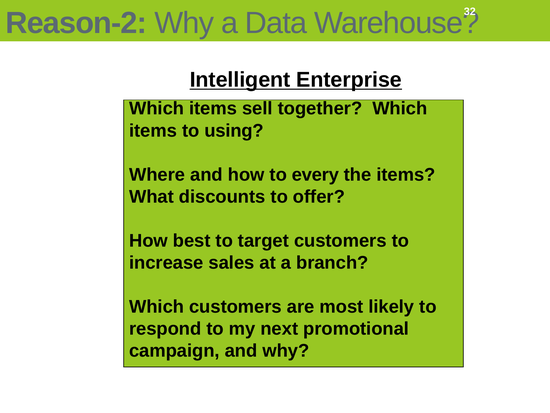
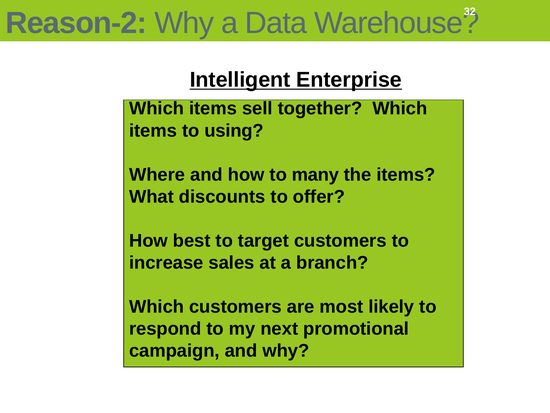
every: every -> many (315, 174)
